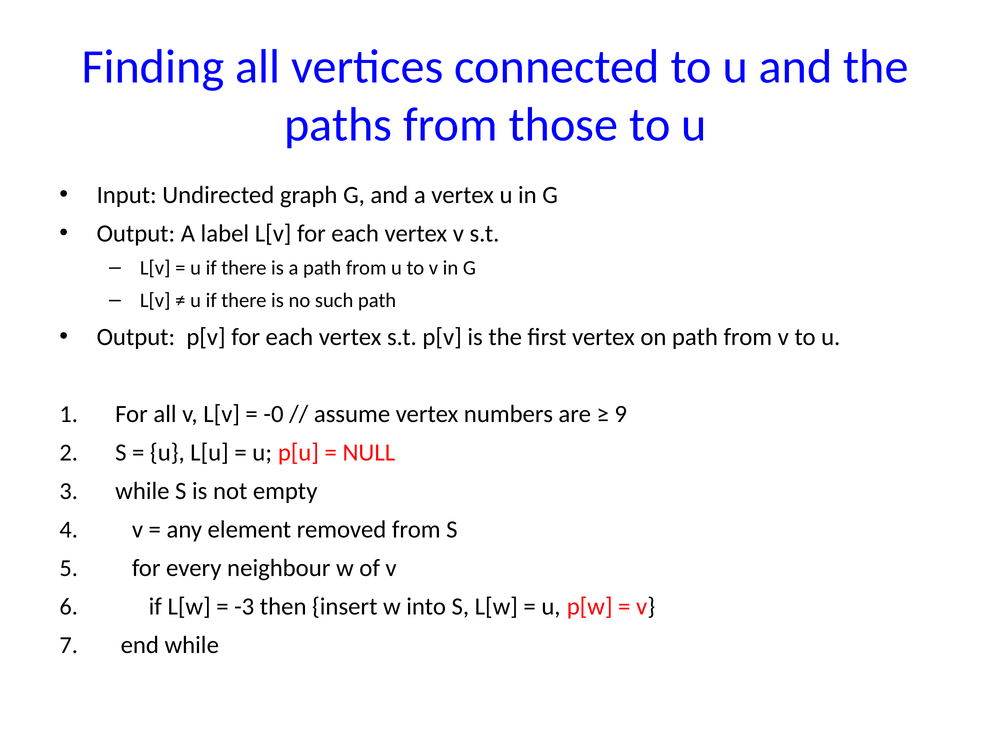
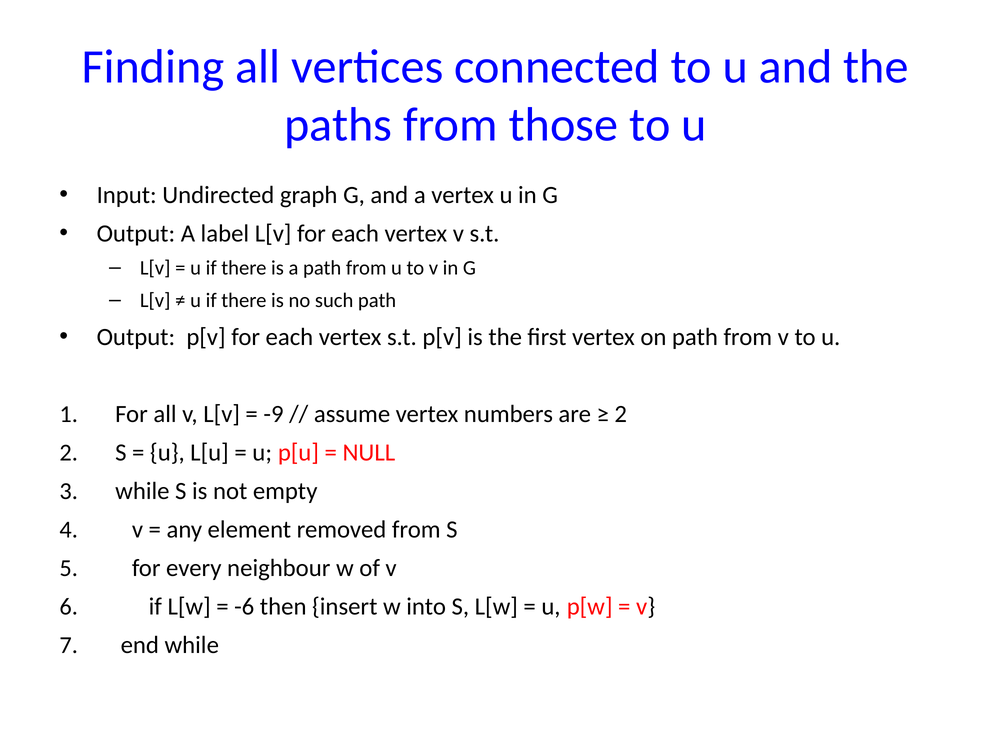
-0: -0 -> -9 (274, 414)
9: 9 -> 2 (621, 414)
-3: -3 -> -6 (244, 607)
